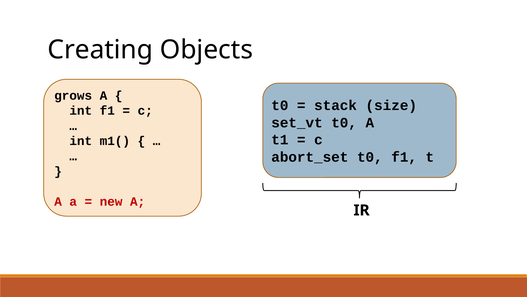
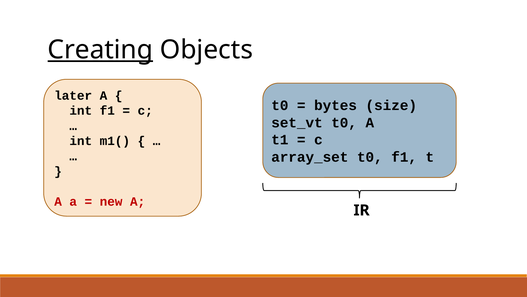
Creating underline: none -> present (100, 50)
grows: grows -> later (73, 95)
stack: stack -> bytes (336, 105)
abort_set: abort_set -> array_set (310, 157)
